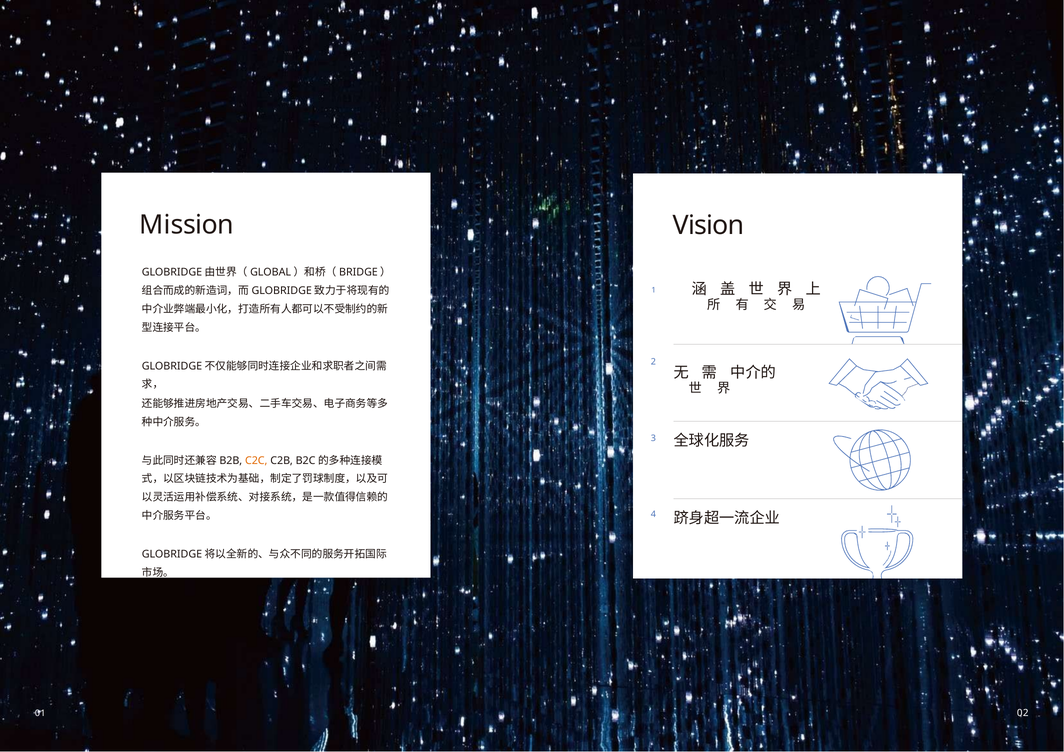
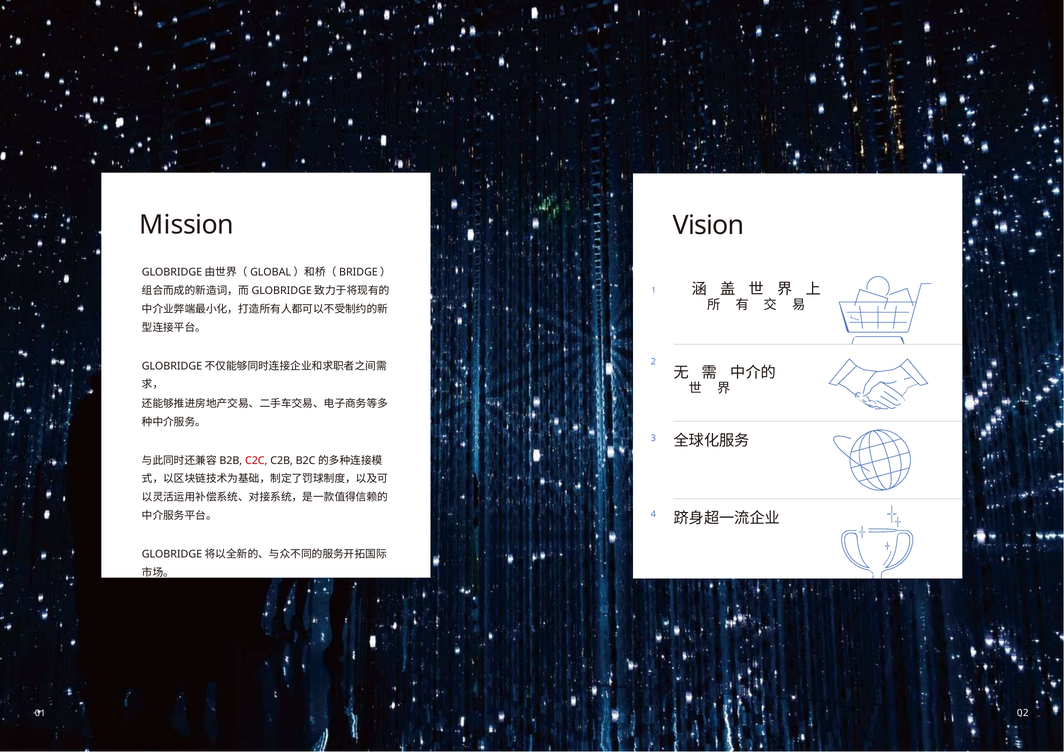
C2C colour: orange -> red (256, 461)
